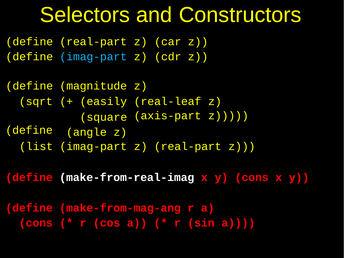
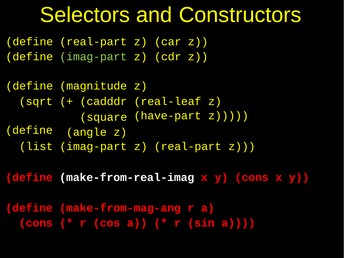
imag-part colour: light blue -> light green (93, 57)
easily: easily -> cadddr (103, 101)
axis-part: axis-part -> have-part (168, 116)
